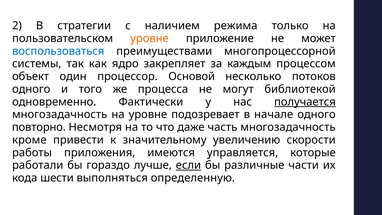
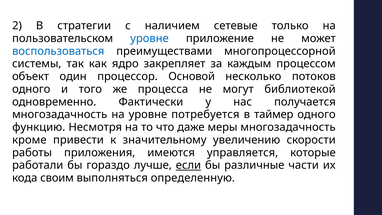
режима: режима -> сетевые (236, 26)
уровне colour: orange -> blue (150, 38)
получается underline: present -> none (305, 102)
подозревает: подозревает -> потребуется (205, 114)
начале: начале -> таймер (274, 114)
повторно: повторно -> функцию (39, 127)
часть: часть -> меры (222, 127)
шести: шести -> своим (57, 178)
